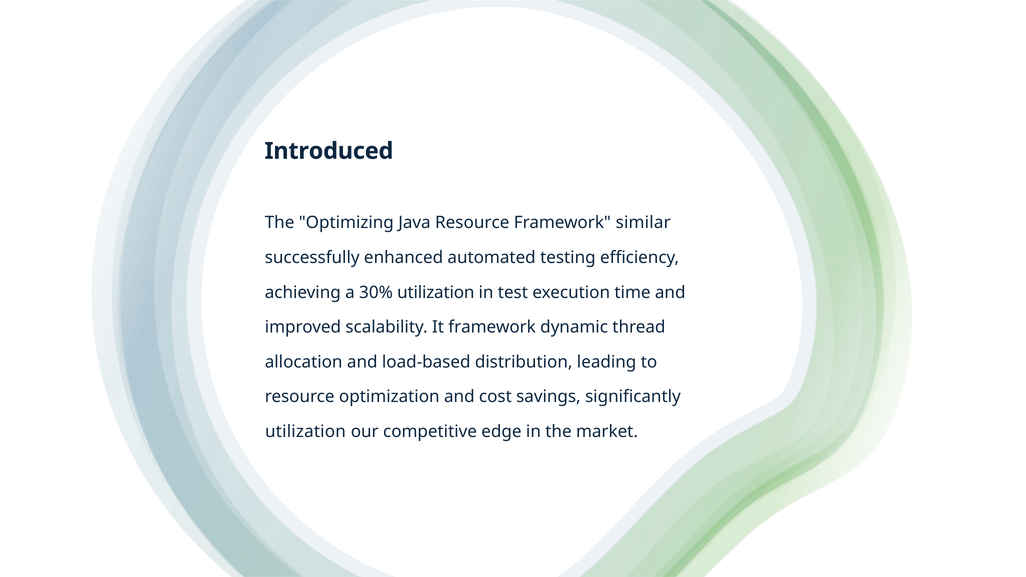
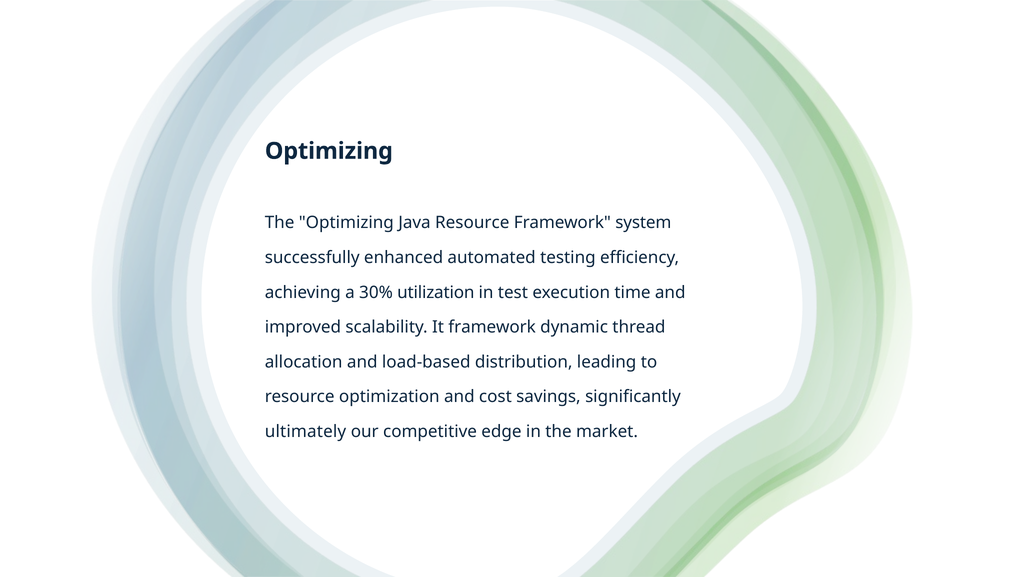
Introduced: Introduced -> Optimizing (329, 151)
similar: similar -> system (643, 223)
utilization: utilization -> ultimately (306, 432)
